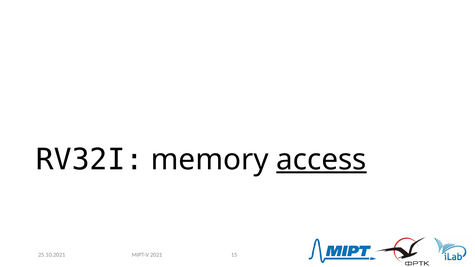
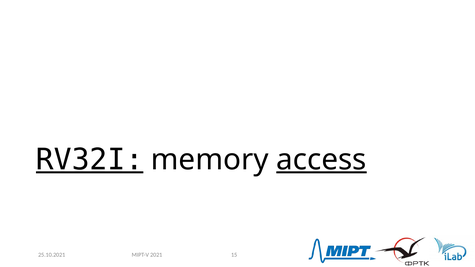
RV32I underline: none -> present (90, 160)
